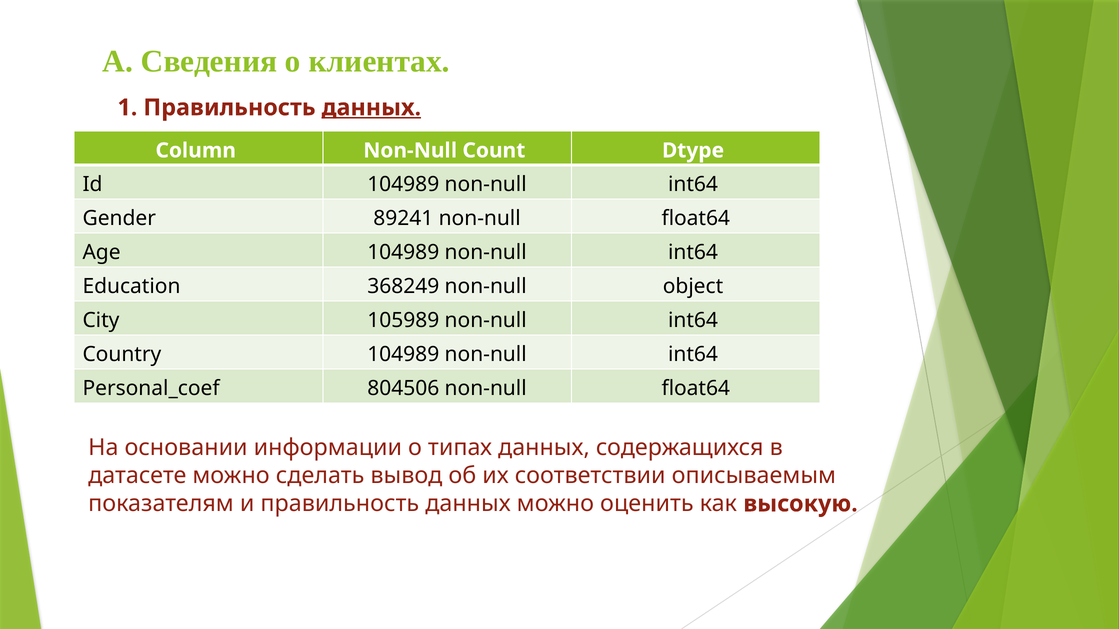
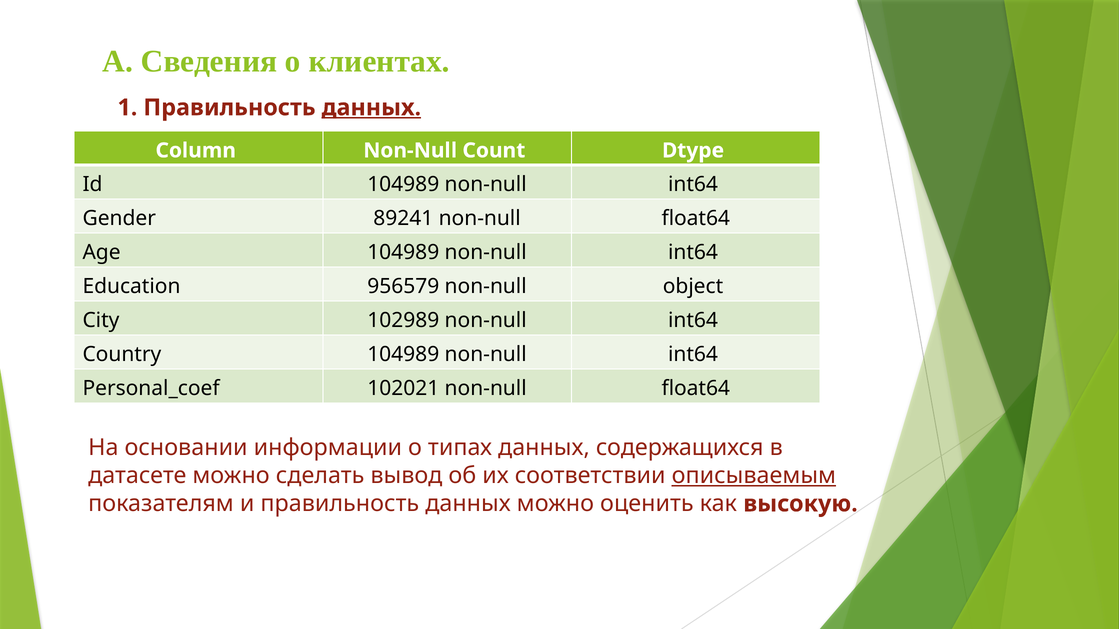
368249: 368249 -> 956579 (403, 287)
105989: 105989 -> 102989 (403, 321)
804506: 804506 -> 102021 (403, 389)
описываемым underline: none -> present (754, 476)
